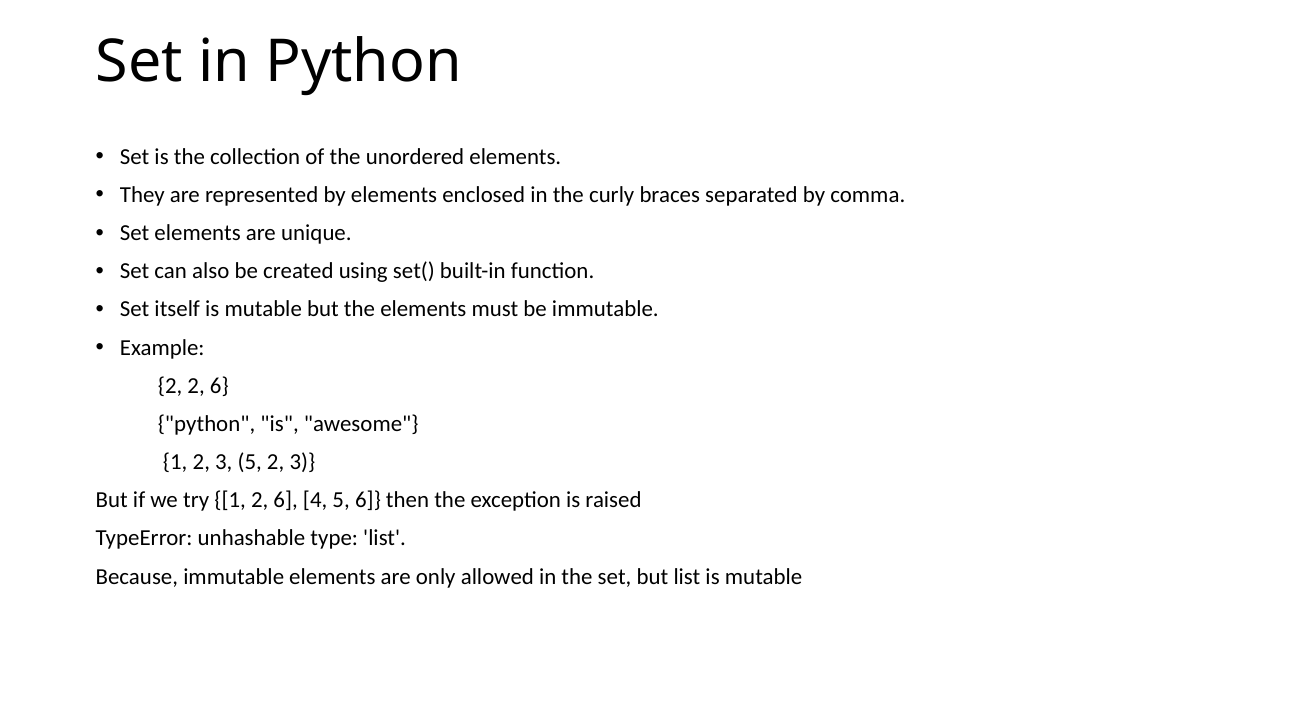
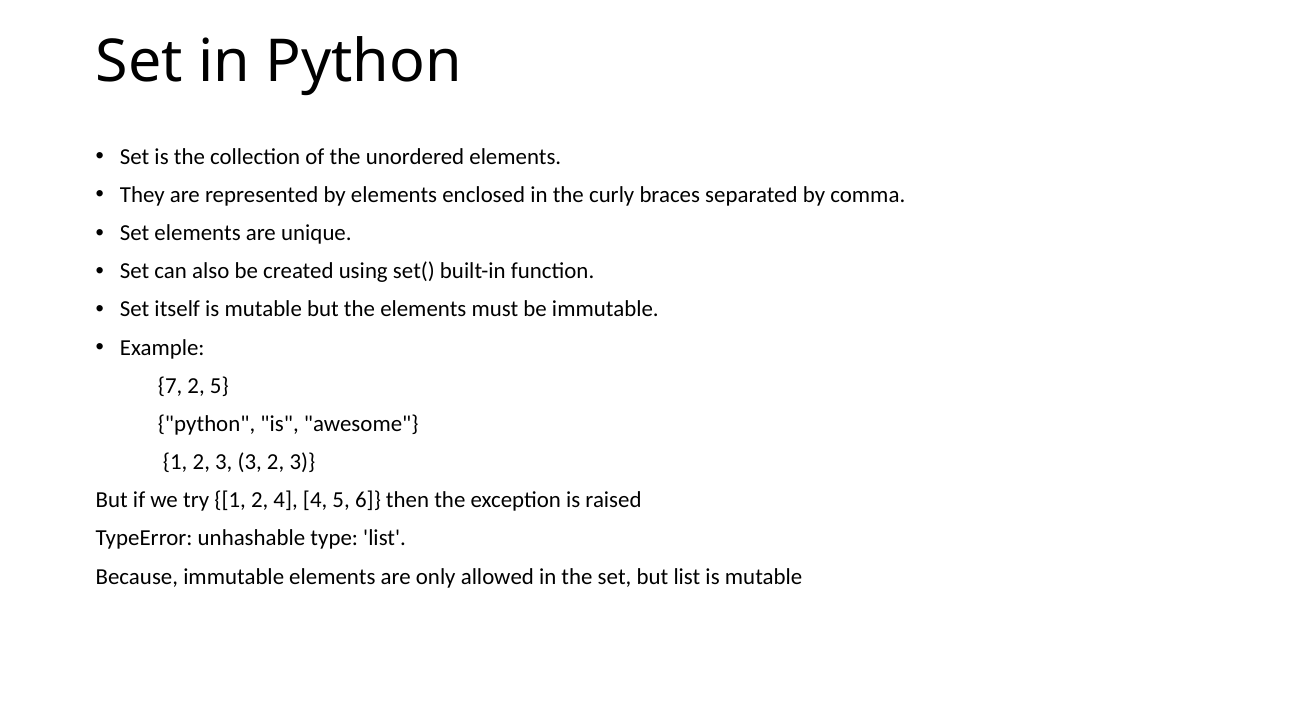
2: 2 -> 7 (170, 386)
6: 6 -> 5 (219, 386)
3 5: 5 -> 3 (250, 462)
1 2 6: 6 -> 4 (286, 500)
